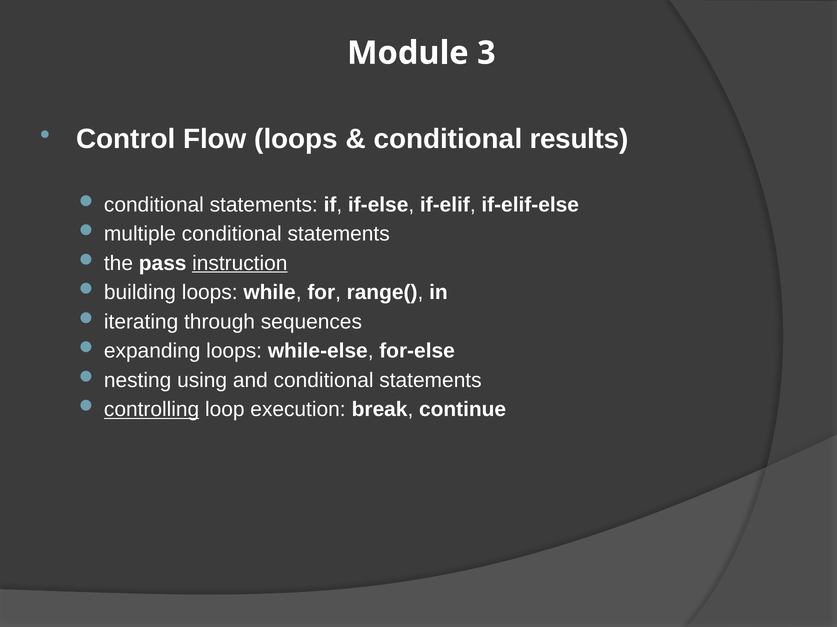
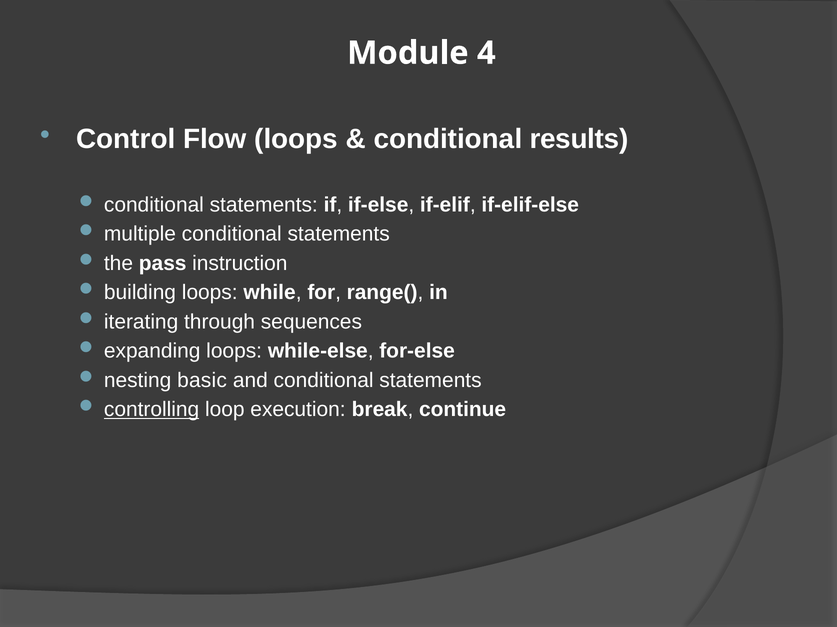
3: 3 -> 4 (486, 53)
instruction underline: present -> none (240, 263)
using: using -> basic (202, 381)
